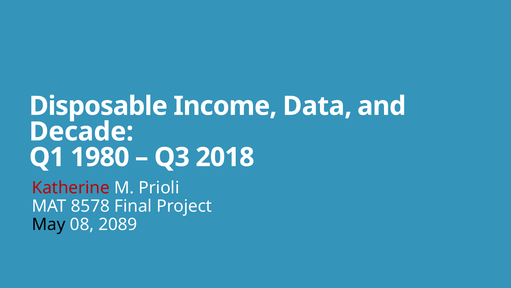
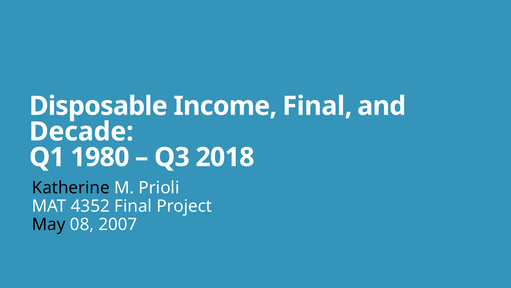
Income Data: Data -> Final (317, 106)
Katherine colour: red -> black (71, 187)
8578: 8578 -> 4352 (90, 206)
2089: 2089 -> 2007 (118, 224)
